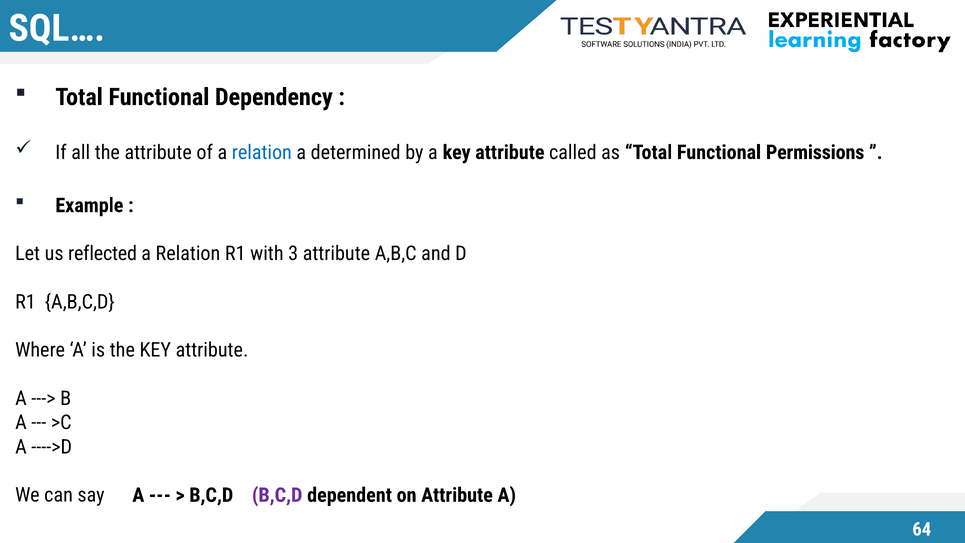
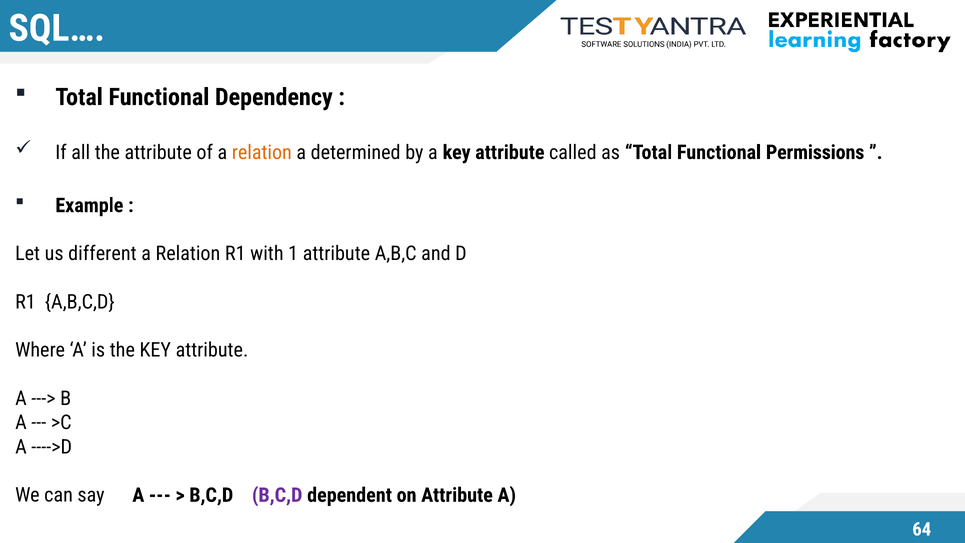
relation colour: blue -> orange (262, 152)
reflected: reflected -> different (102, 254)
3: 3 -> 1 (293, 254)
